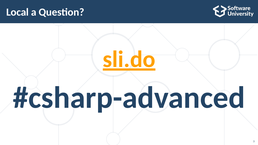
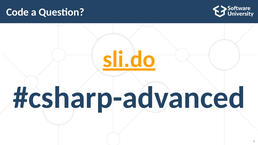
Local: Local -> Code (18, 12)
